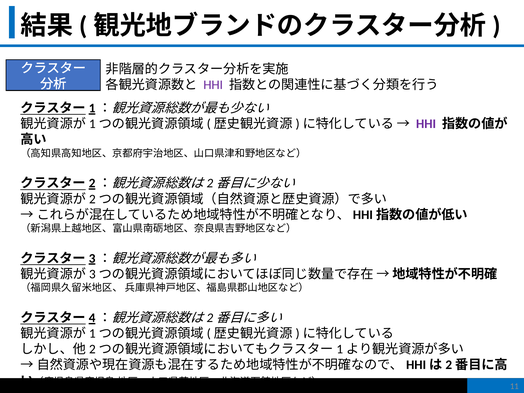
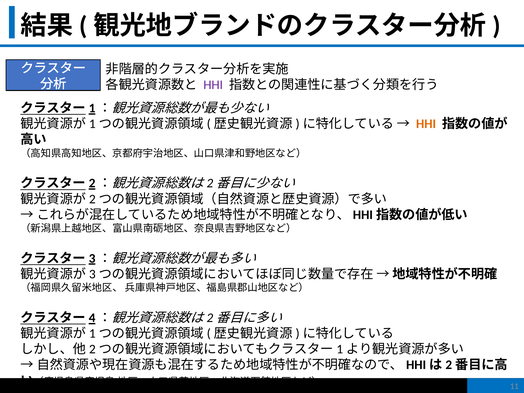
HHI colour: purple -> orange (426, 124)
